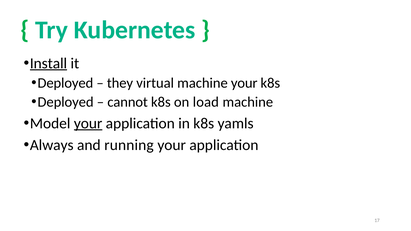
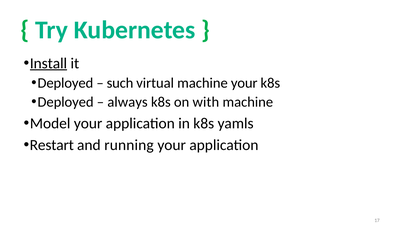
they: they -> such (120, 83)
cannot: cannot -> always (128, 102)
load: load -> with (206, 102)
your underline: present -> none (88, 123)
Always: Always -> Restart (52, 145)
